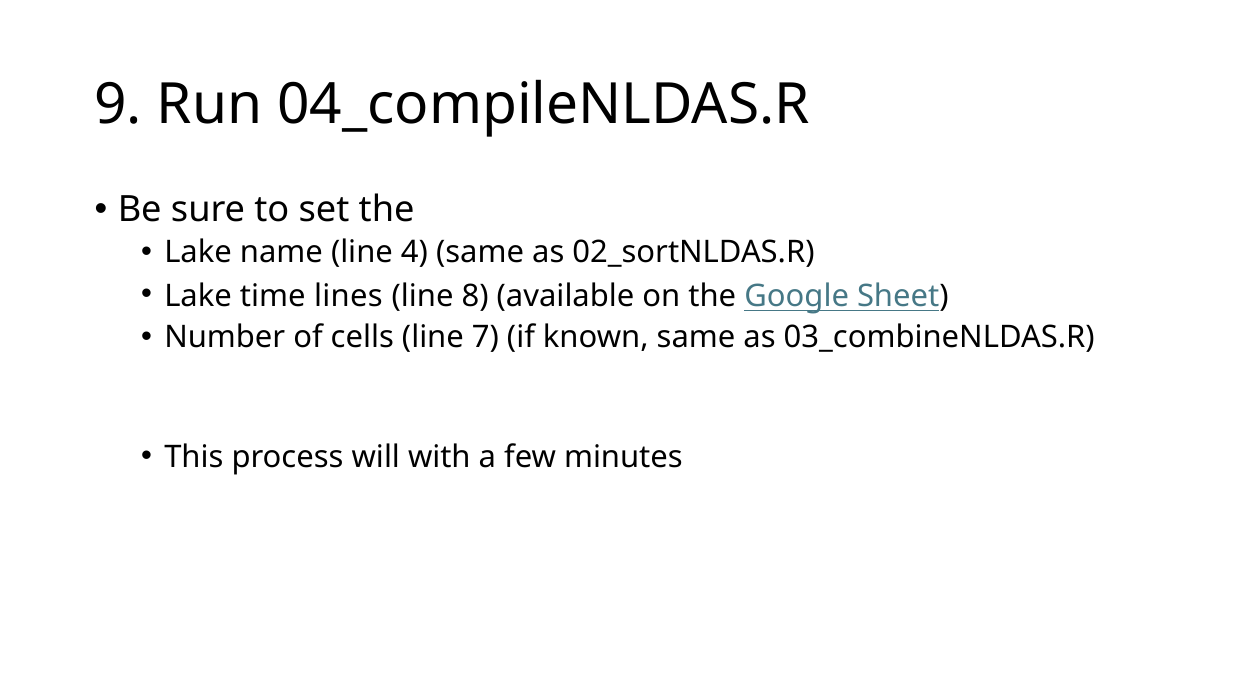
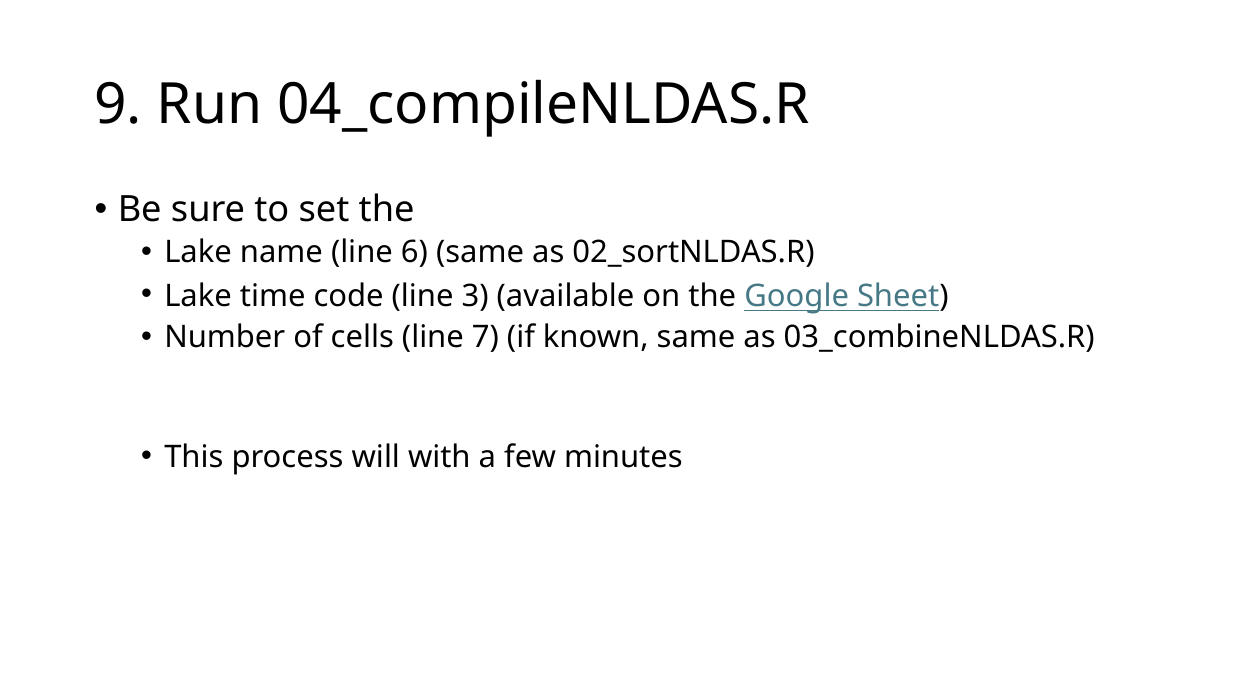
4: 4 -> 6 (414, 252)
lines: lines -> code (349, 296)
8: 8 -> 3 (475, 296)
